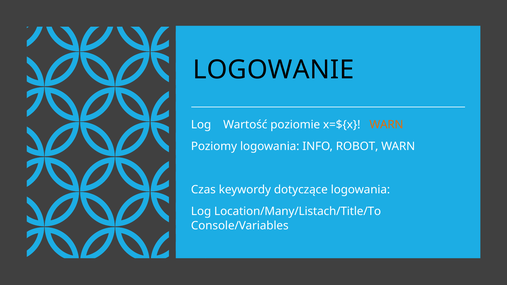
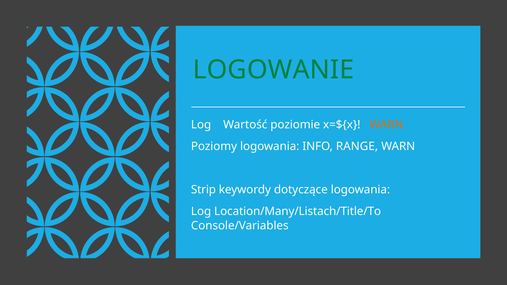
LOGOWANIE colour: black -> green (273, 70)
ROBOT: ROBOT -> RANGE (357, 146)
Czas: Czas -> Strip (203, 190)
